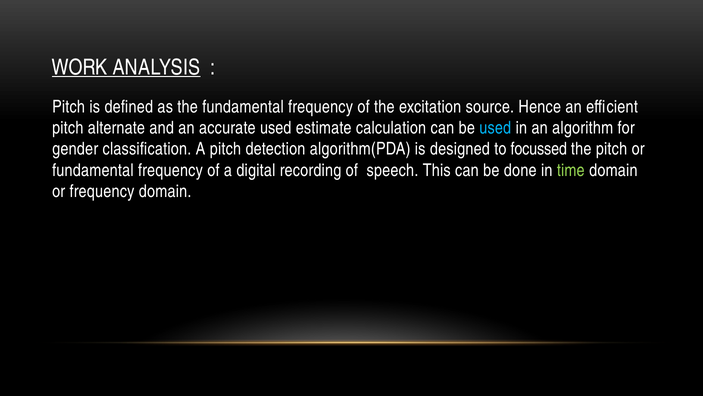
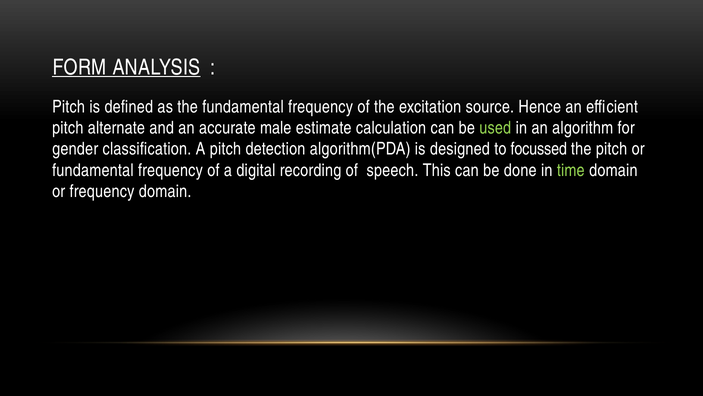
WORK: WORK -> FORM (79, 67)
accurate used: used -> male (276, 128)
used colour: light blue -> light green (495, 128)
